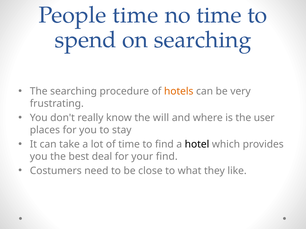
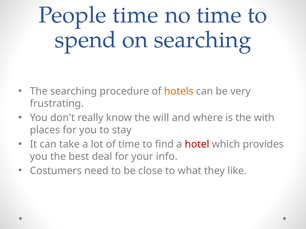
user: user -> with (264, 118)
hotel colour: black -> red (197, 145)
your find: find -> info (167, 157)
